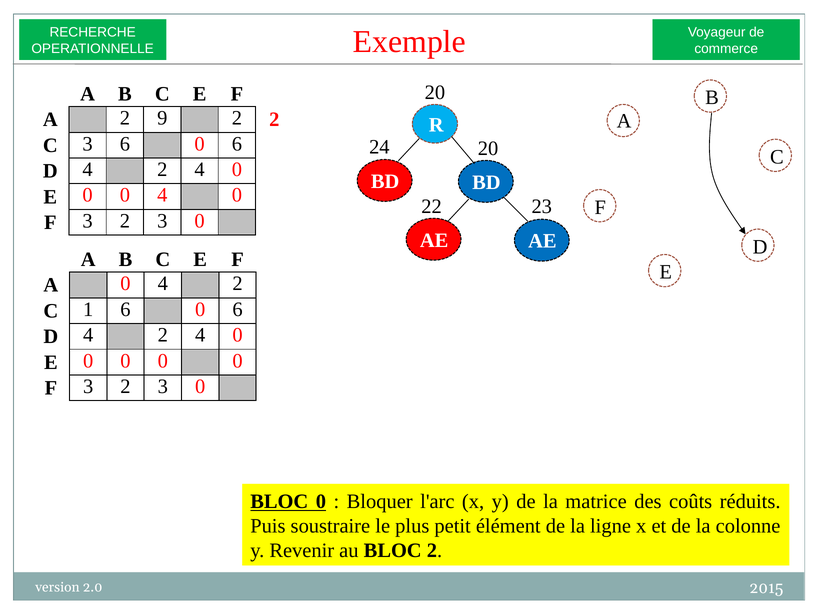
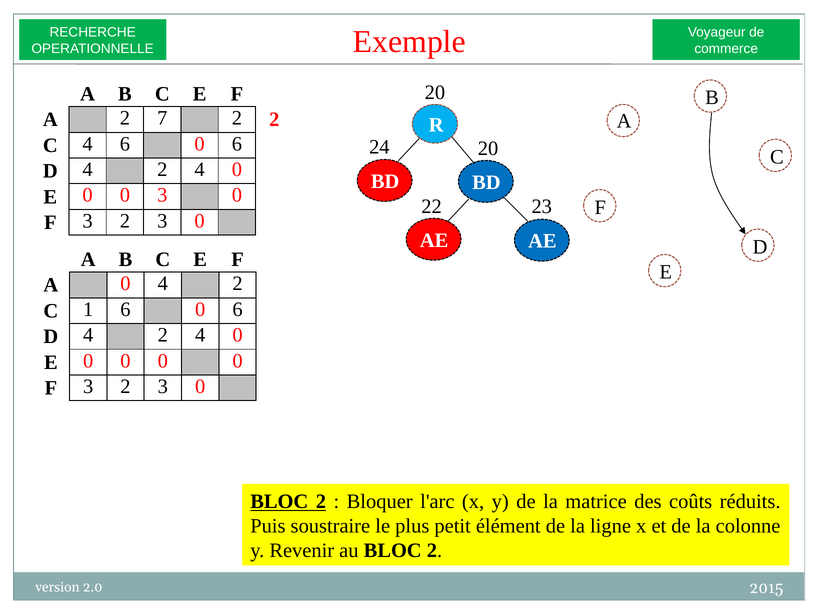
9: 9 -> 7 (162, 118)
C 3: 3 -> 4 (88, 144)
0 0 4: 4 -> 3 (162, 195)
0: 0 -> 2 (321, 502)
